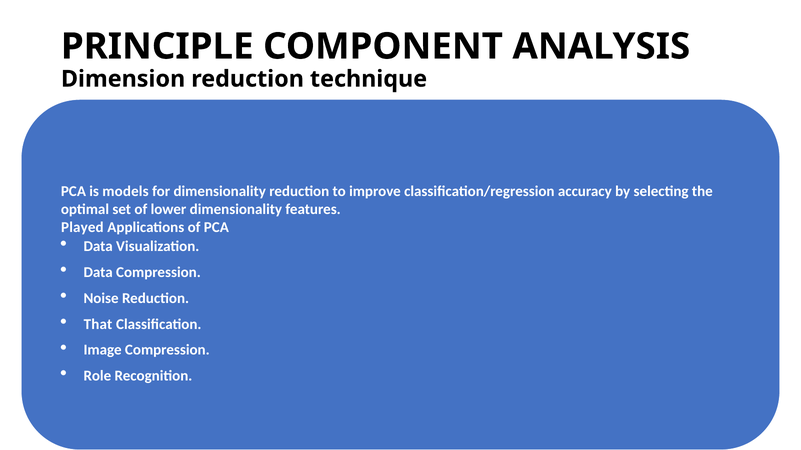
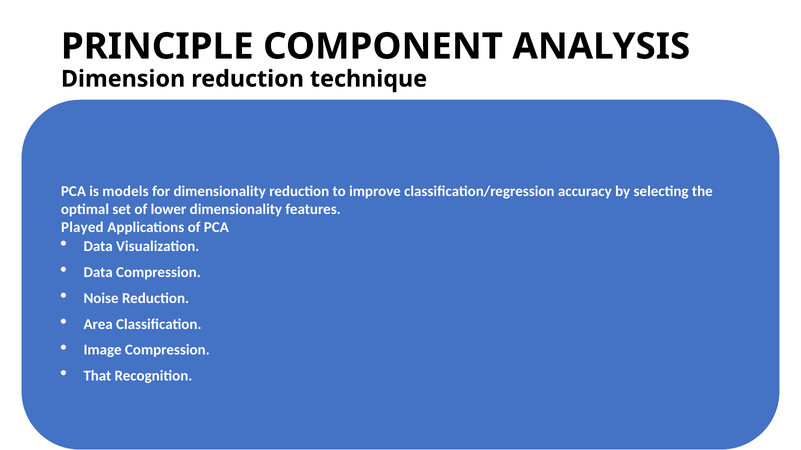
That: That -> Area (98, 325)
Role: Role -> That (97, 376)
